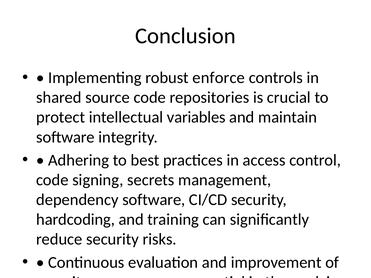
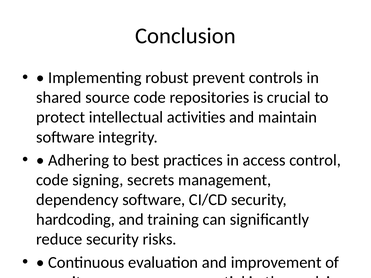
enforce: enforce -> prevent (219, 78)
variables: variables -> activities (196, 117)
